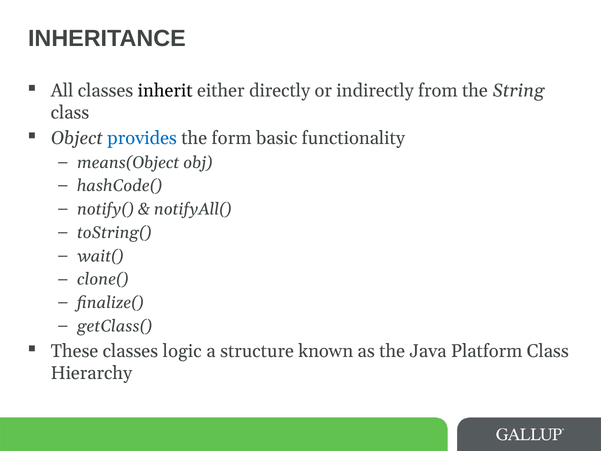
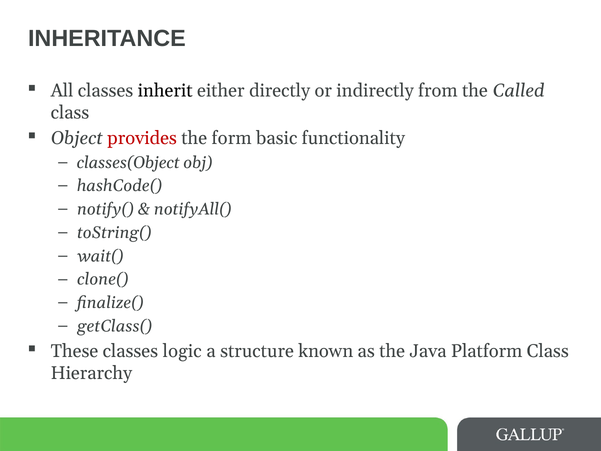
String: String -> Called (519, 90)
provides colour: blue -> red (142, 138)
means(Object: means(Object -> classes(Object (128, 162)
